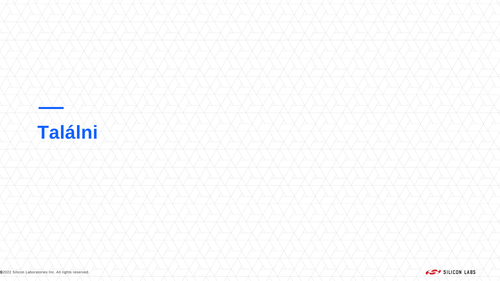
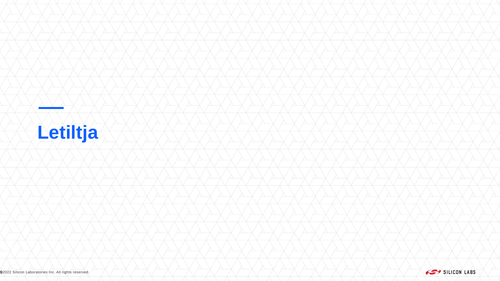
Találni: Találni -> Letiltja (68, 133)
